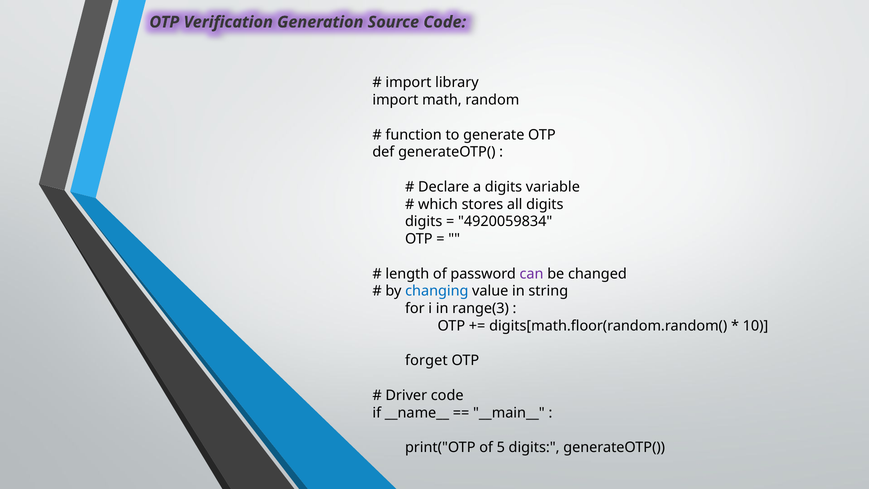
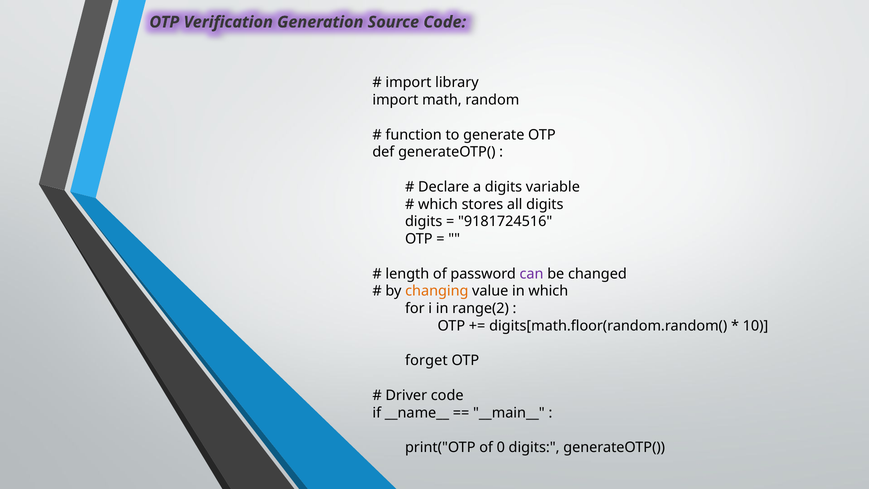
4920059834: 4920059834 -> 9181724516 (505, 222)
changing colour: blue -> orange (437, 291)
in string: string -> which (548, 291)
range(3: range(3 -> range(2 (481, 308)
5: 5 -> 0 (501, 447)
